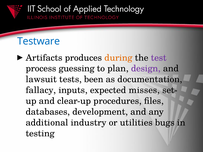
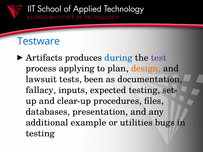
during colour: orange -> blue (118, 58)
guessing: guessing -> applying (77, 69)
design colour: purple -> orange (146, 69)
expected misses: misses -> testing (144, 90)
development: development -> presentation (100, 112)
industry: industry -> example (89, 123)
